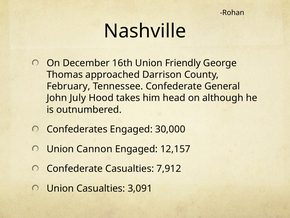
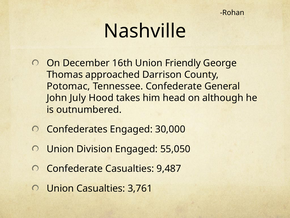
February: February -> Potomac (68, 86)
Cannon: Cannon -> Division (95, 149)
12,157: 12,157 -> 55,050 (175, 149)
7,912: 7,912 -> 9,487 (169, 168)
3,091: 3,091 -> 3,761 (140, 188)
